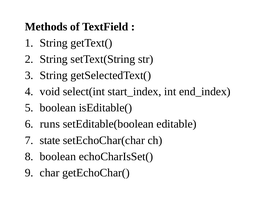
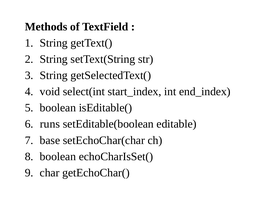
state: state -> base (50, 141)
